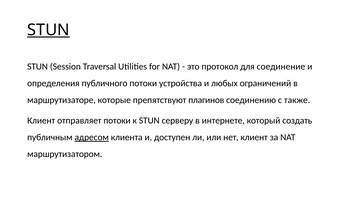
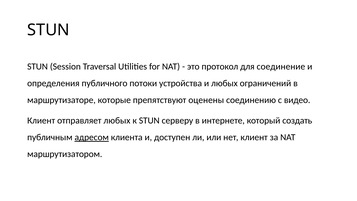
STUN underline: present -> none (48, 30)
плагинов: плагинов -> оценены (206, 100)
также: также -> видео (297, 100)
отправляет потоки: потоки -> любых (117, 121)
